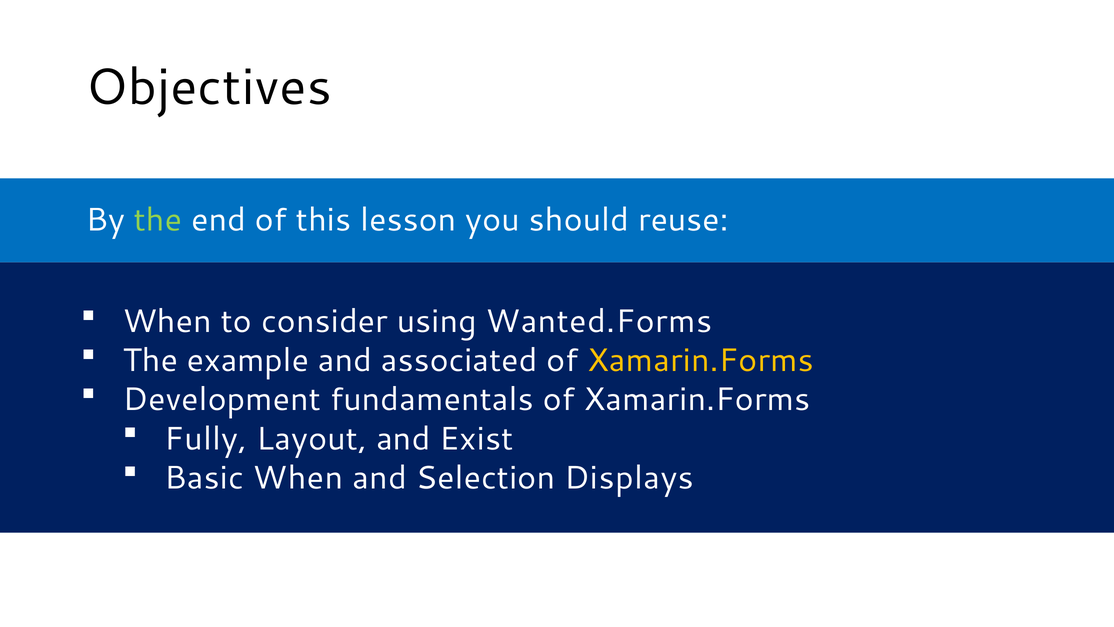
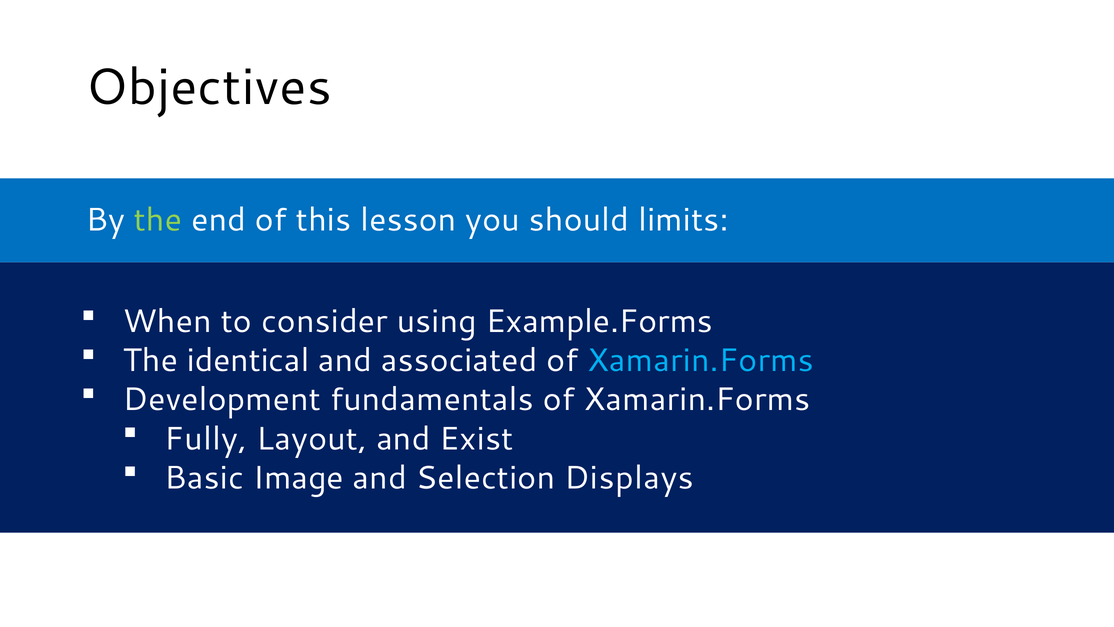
reuse: reuse -> limits (683, 220)
Wanted.Forms: Wanted.Forms -> Example.Forms (599, 321)
example: example -> identical (248, 361)
Xamarin.Forms colour: yellow -> light blue (701, 361)
Basic When: When -> Image (298, 478)
